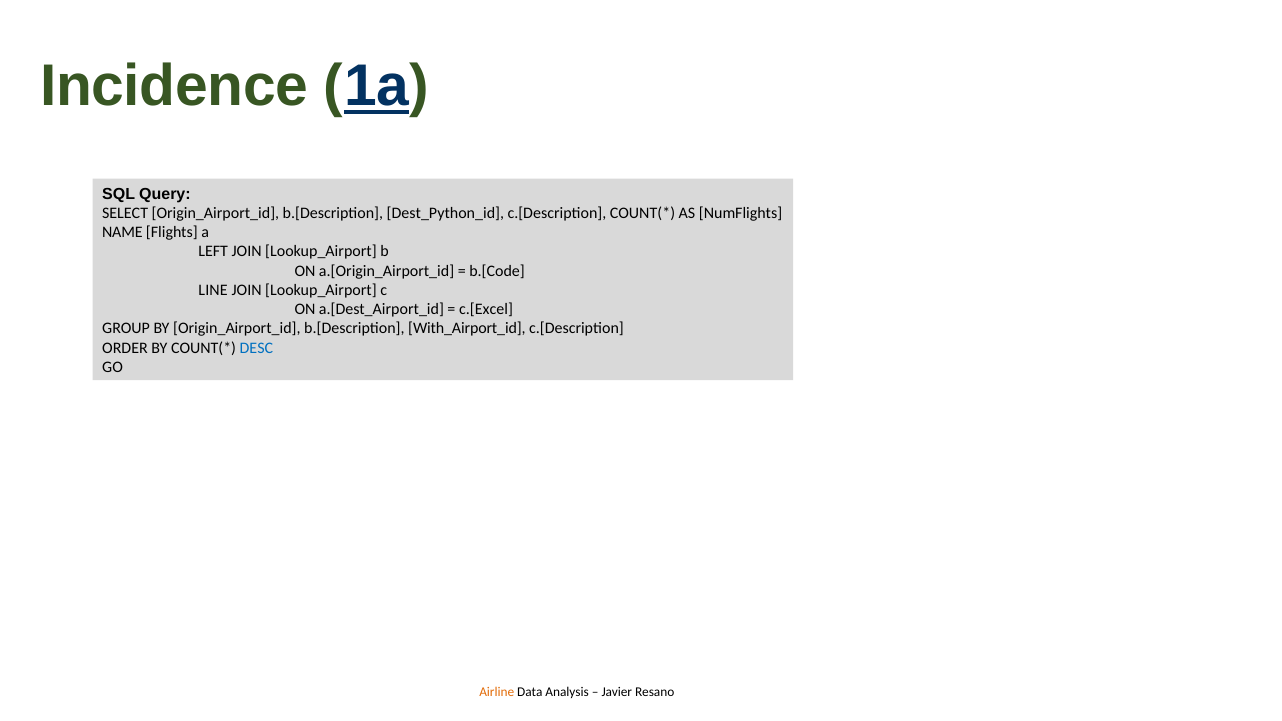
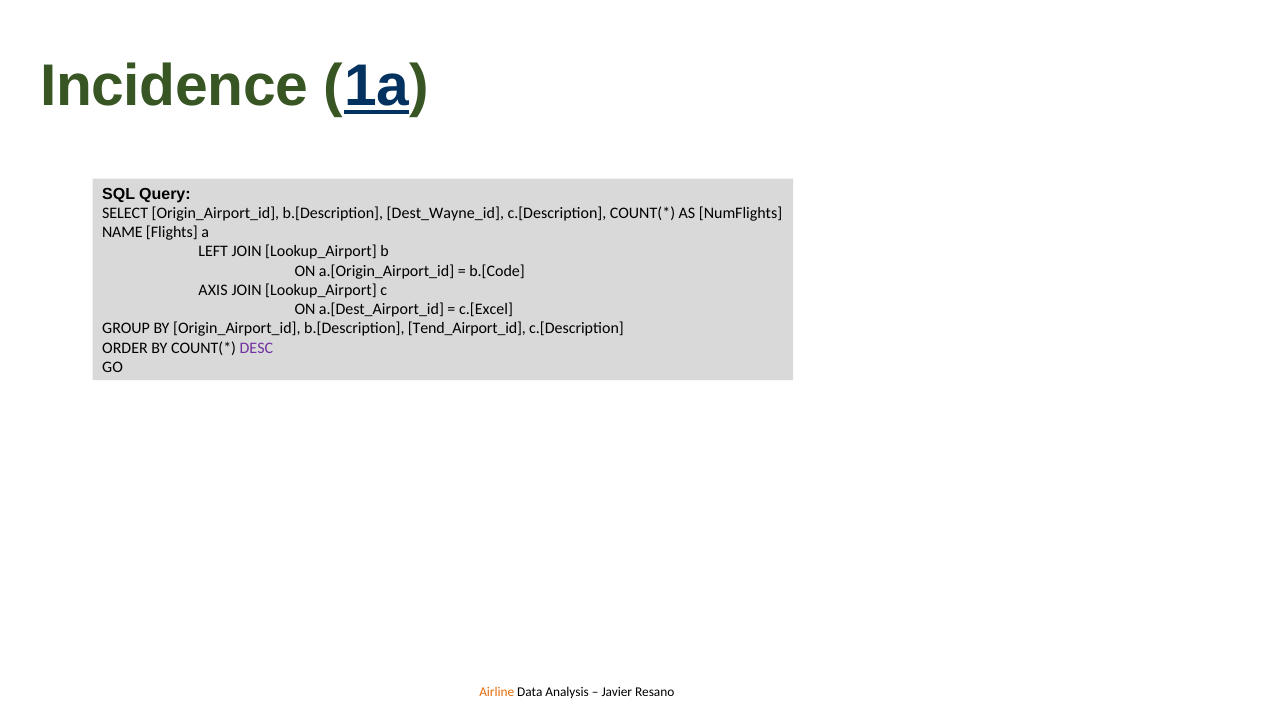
Dest_Python_id: Dest_Python_id -> Dest_Wayne_id (445, 213)
LINE: LINE -> AXIS (213, 290)
With_Airport_id: With_Airport_id -> Tend_Airport_id (467, 329)
DESC colour: blue -> purple (256, 348)
